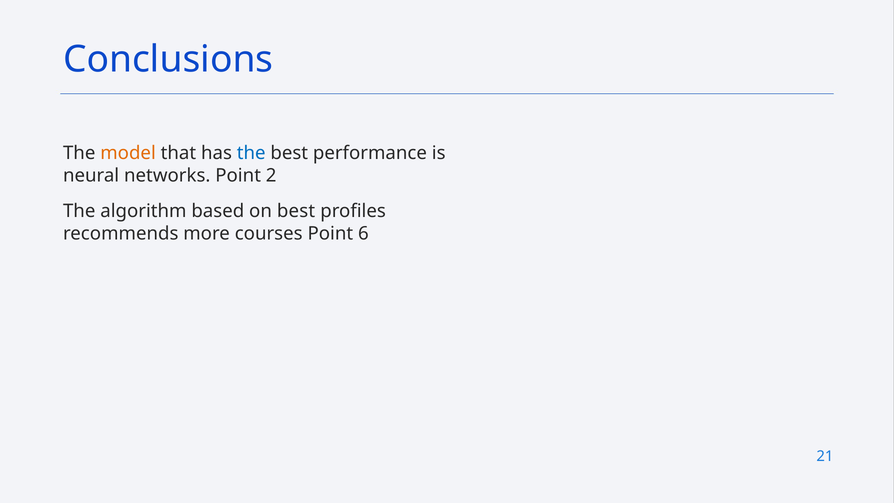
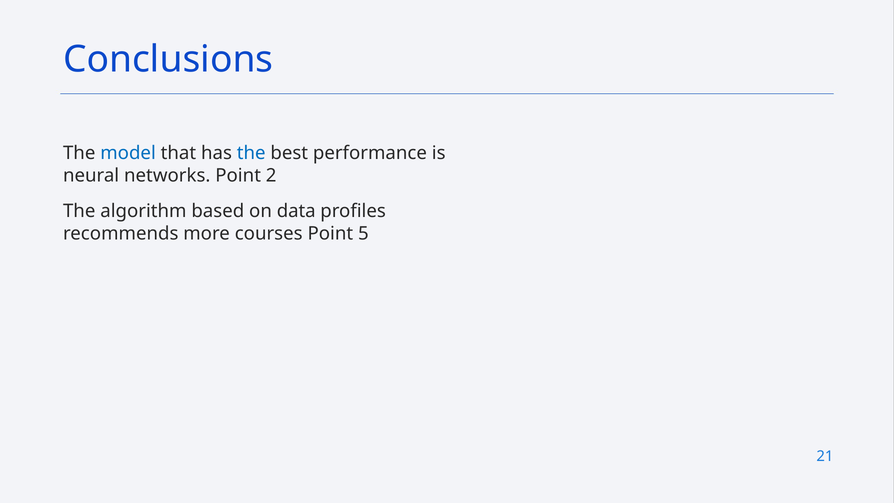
model colour: orange -> blue (128, 153)
on best: best -> data (296, 211)
6: 6 -> 5 (363, 233)
